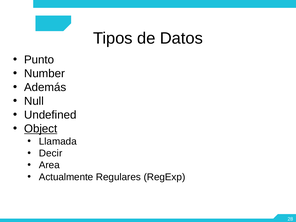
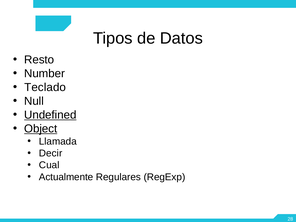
Punto: Punto -> Resto (39, 60)
Además: Además -> Teclado (45, 87)
Undefined underline: none -> present (50, 115)
Area: Area -> Cual (49, 165)
